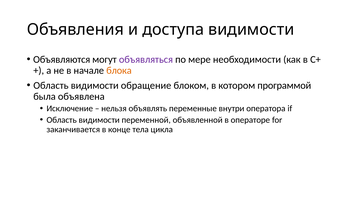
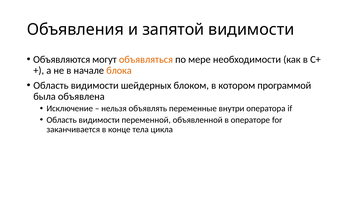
доступа: доступа -> запятой (173, 29)
объявляться colour: purple -> orange (146, 59)
обращение: обращение -> шейдерных (146, 85)
